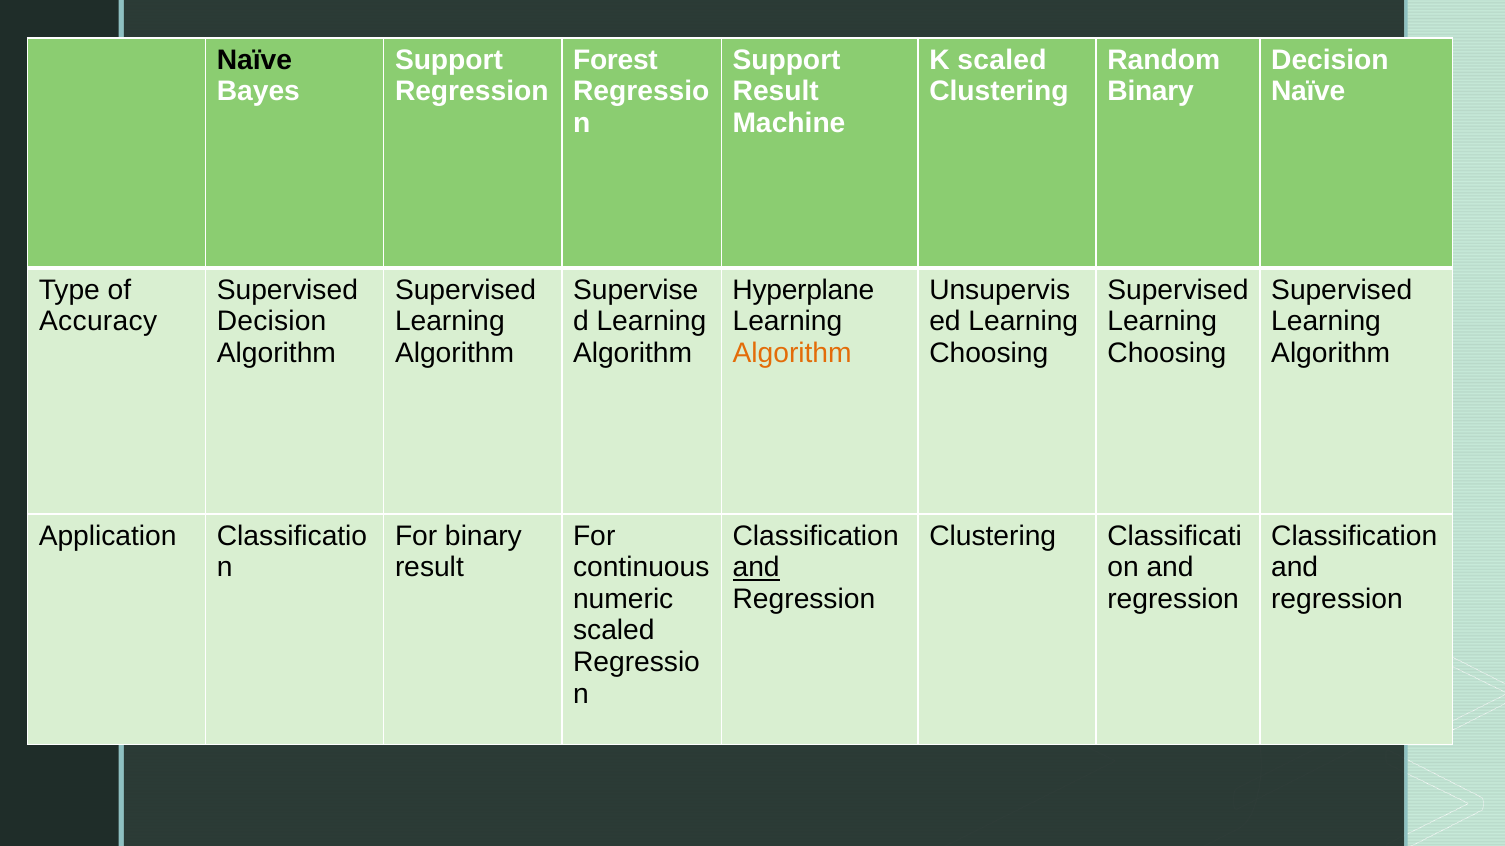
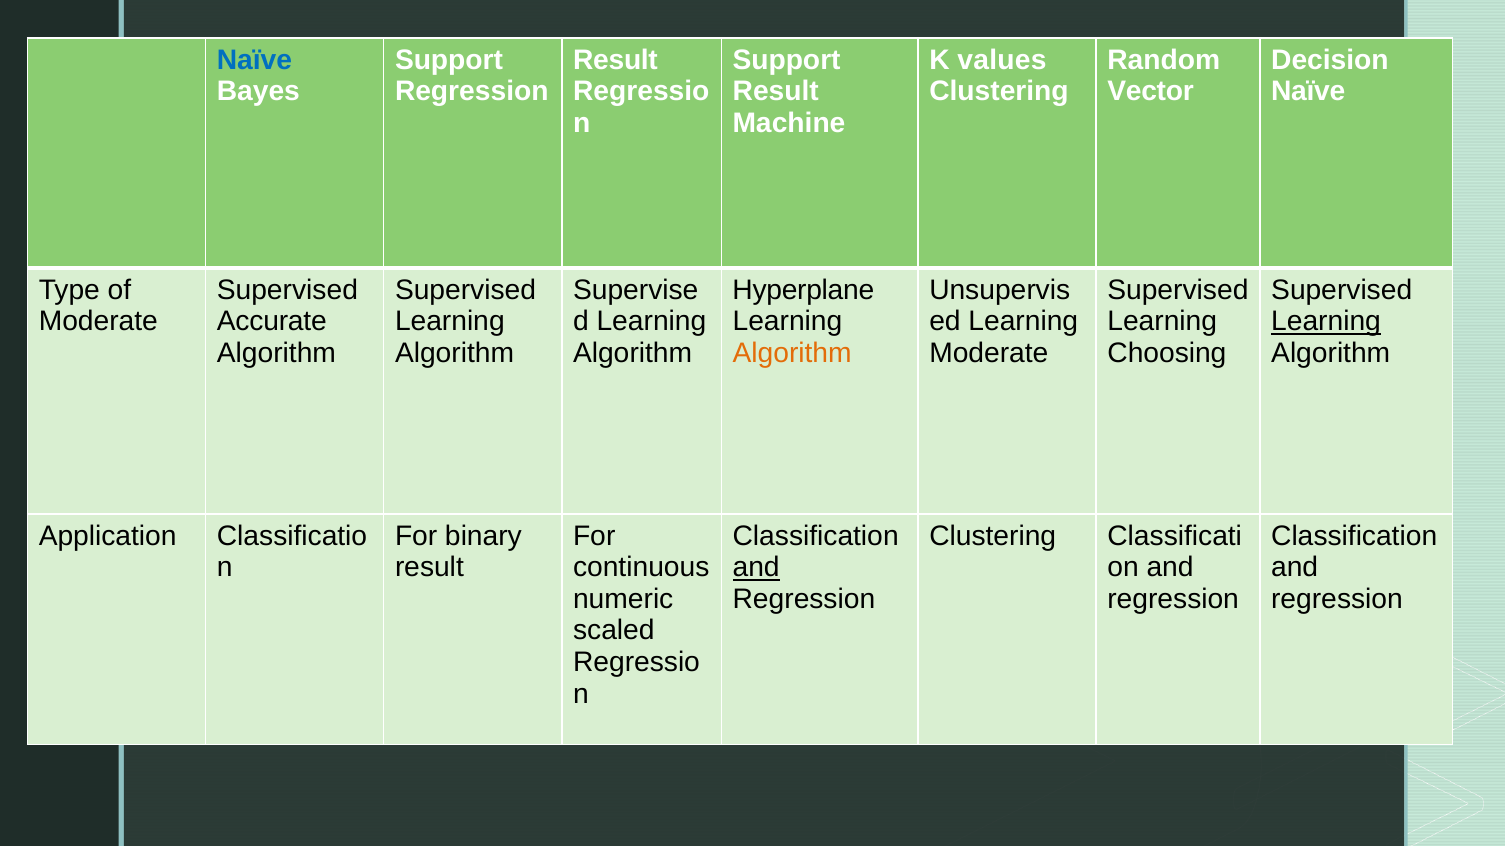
Naïve colour: black -> blue (254, 60)
Forest: Forest -> Result (615, 60)
K scaled: scaled -> values (1002, 60)
Binary: Binary -> Vector (1151, 91)
Accuracy: Accuracy -> Moderate (98, 322)
Decision: Decision -> Accurate (272, 322)
Learning underline: none -> present (1326, 322)
Choosing: Choosing -> Moderate (989, 353)
